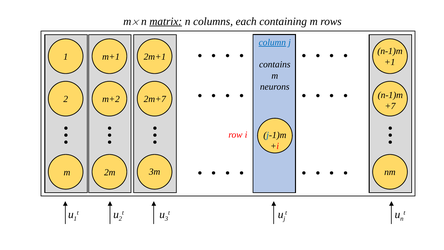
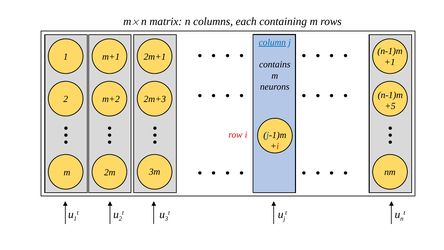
matrix underline: present -> none (166, 21)
2m+7: 2m+7 -> 2m+3 (155, 99)
+7: +7 -> +5 (390, 106)
